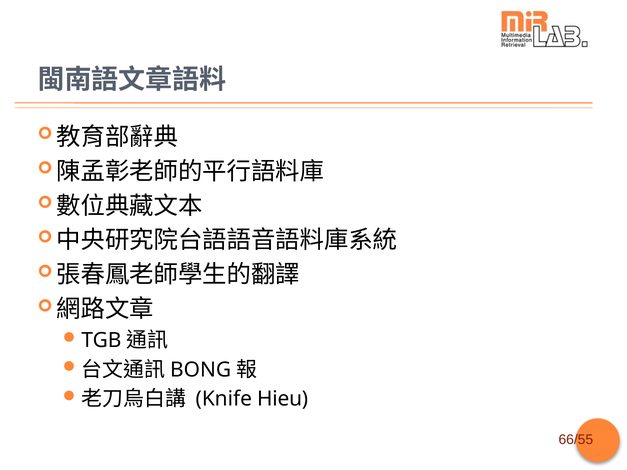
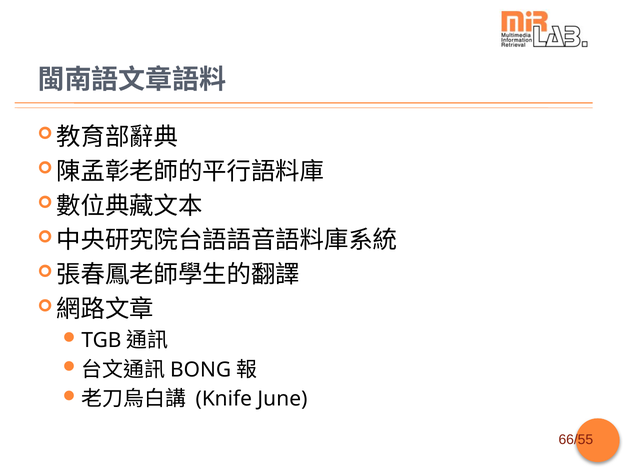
Hieu: Hieu -> June (282, 399)
